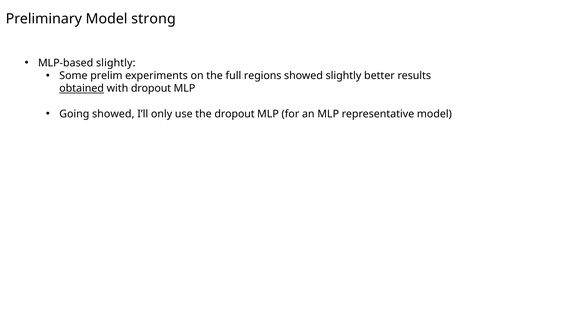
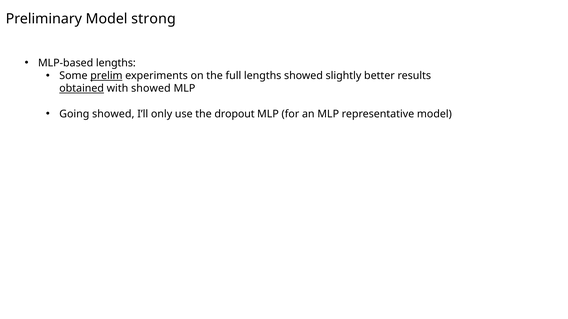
MLP-based slightly: slightly -> lengths (116, 63)
prelim underline: none -> present (106, 76)
full regions: regions -> lengths (263, 76)
with dropout: dropout -> showed (151, 89)
